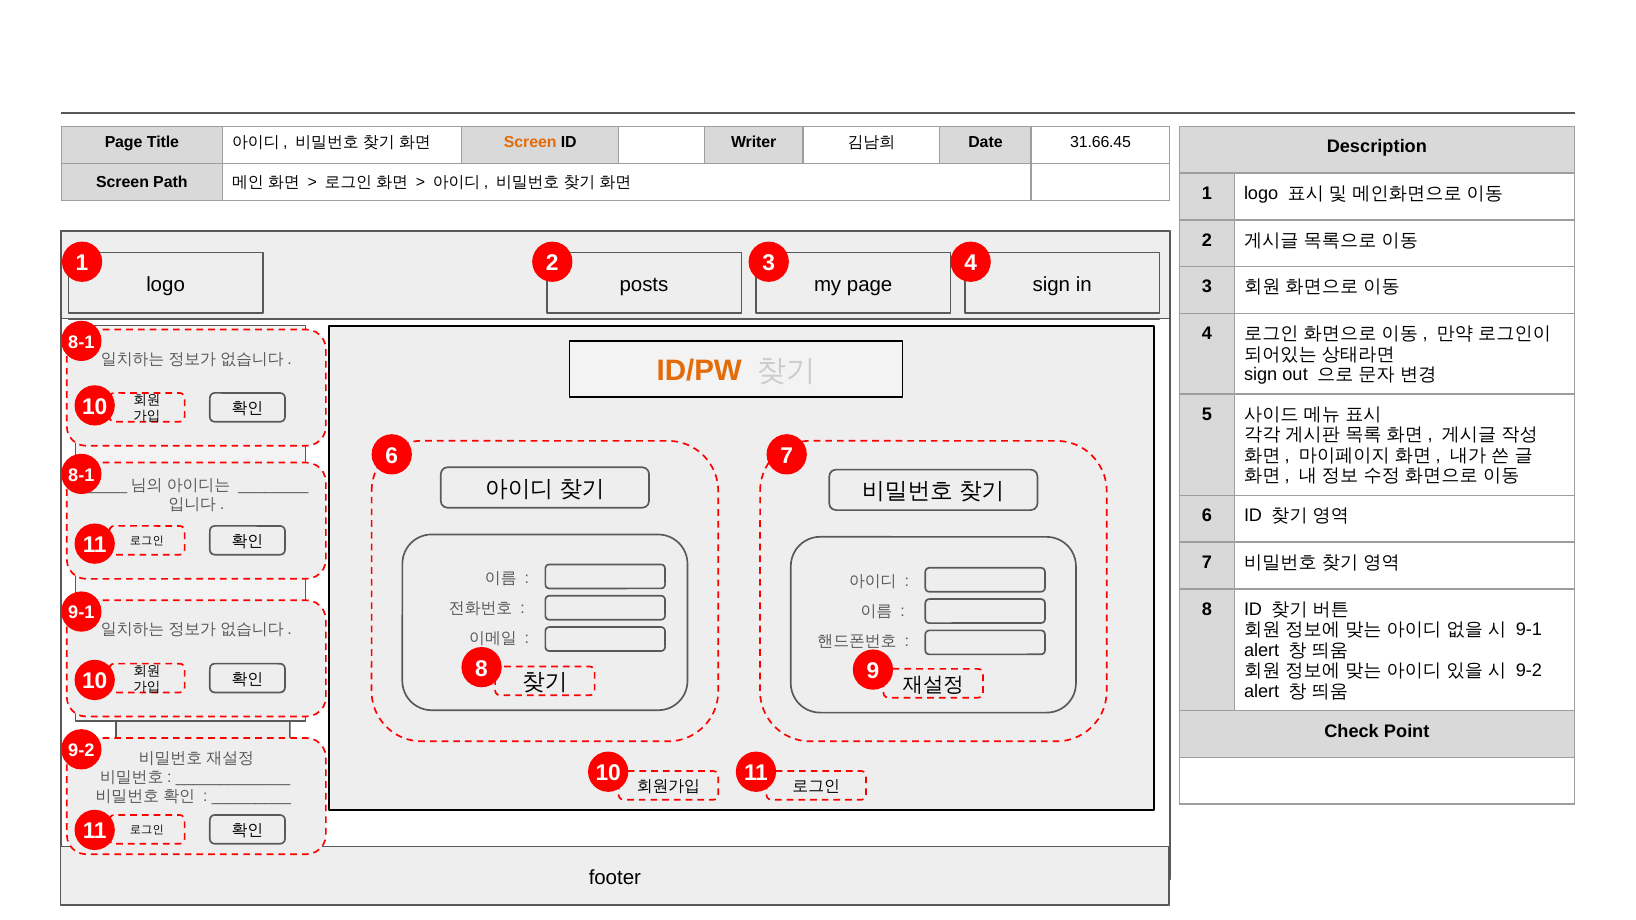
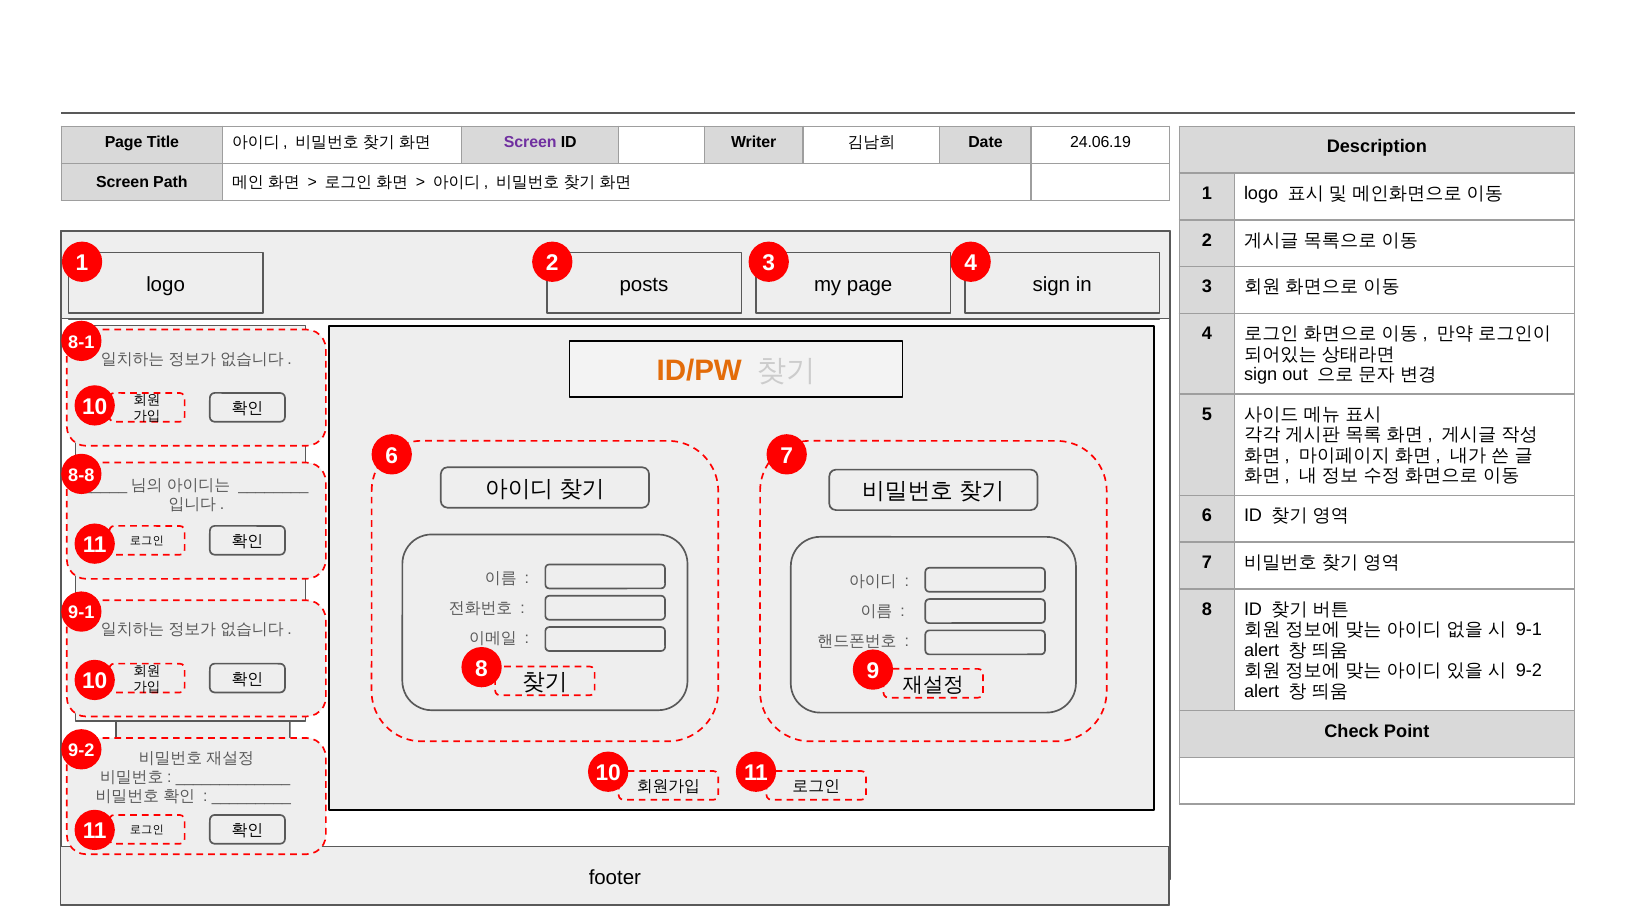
Screen colour: orange -> purple (530, 142)
31.66.45: 31.66.45 -> 24.06.19 (1101, 142)
8-1: 8-1 -> 8-8 (81, 475)
